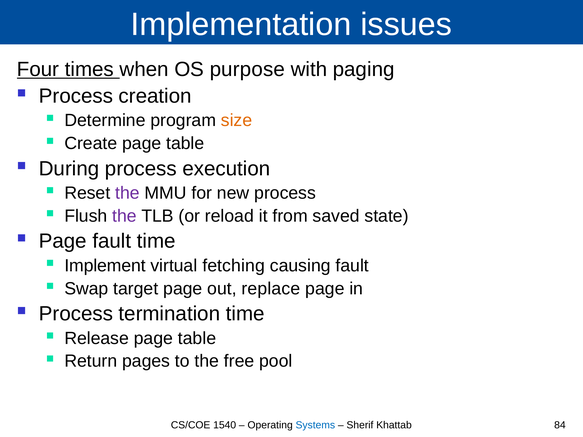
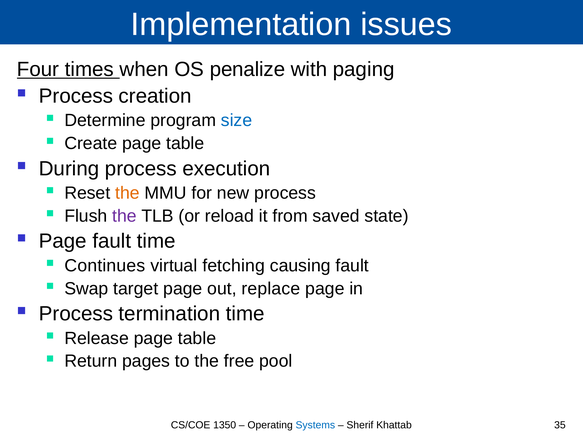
purpose: purpose -> penalize (247, 69)
size colour: orange -> blue (237, 121)
the colour: purple -> orange (127, 193)
Implement: Implement -> Continues (105, 266)
1540: 1540 -> 1350 (225, 425)
84: 84 -> 35 (560, 425)
